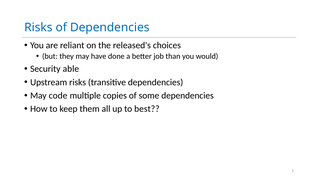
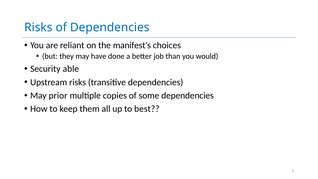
released's: released's -> manifest's (132, 45)
code: code -> prior (58, 96)
